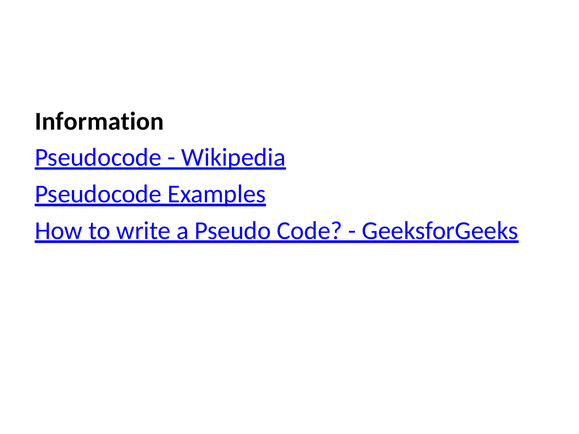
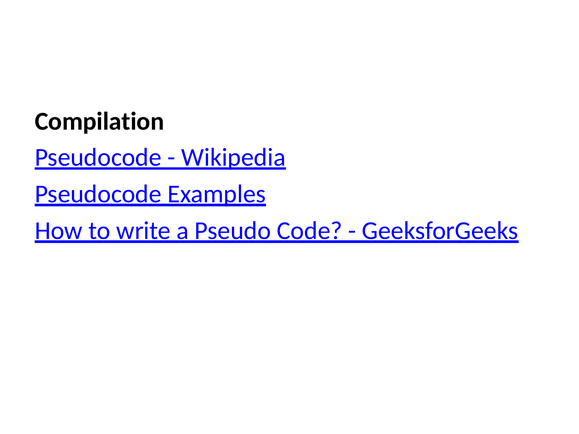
Information: Information -> Compilation (99, 121)
